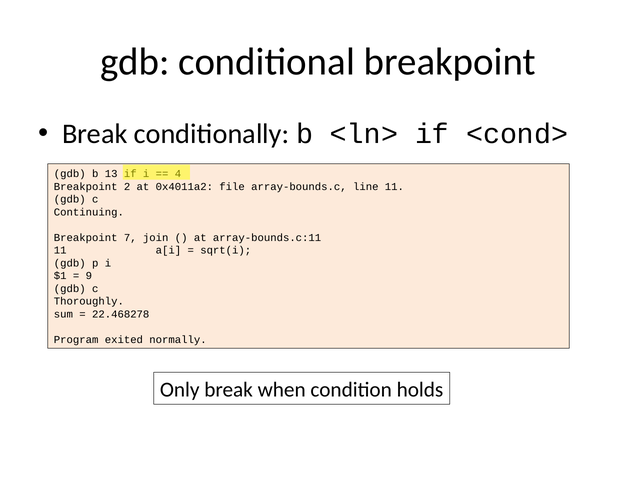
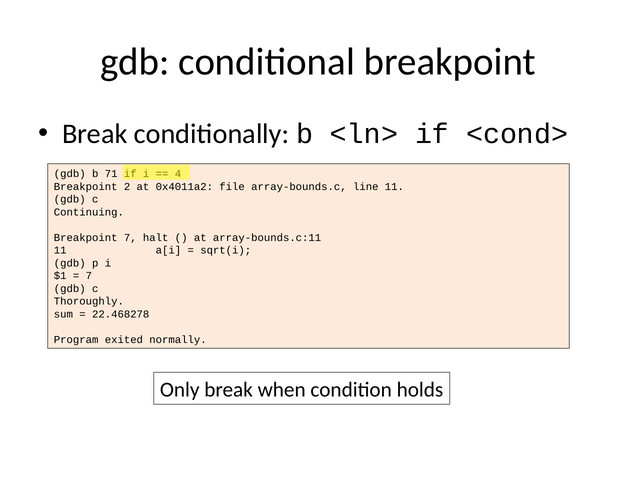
13: 13 -> 71 (111, 174)
join: join -> halt (156, 238)
9: 9 -> 7 (89, 276)
